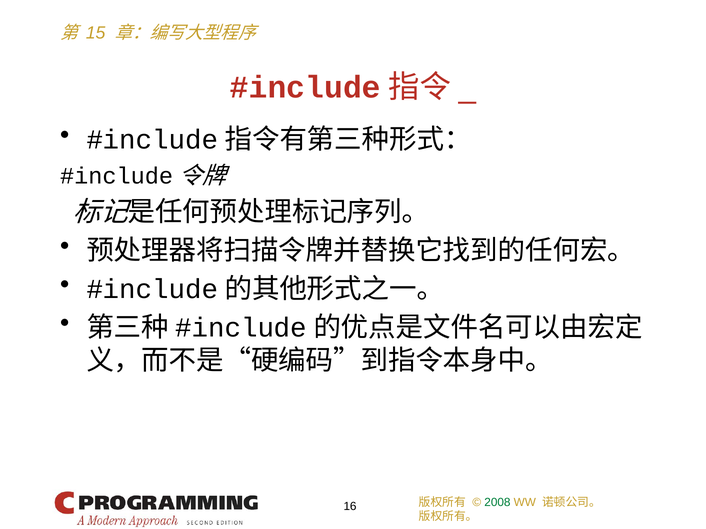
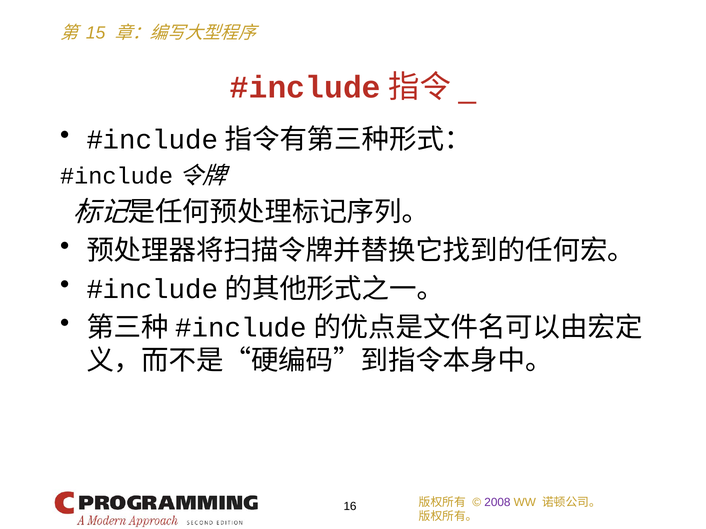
2008 colour: green -> purple (497, 503)
